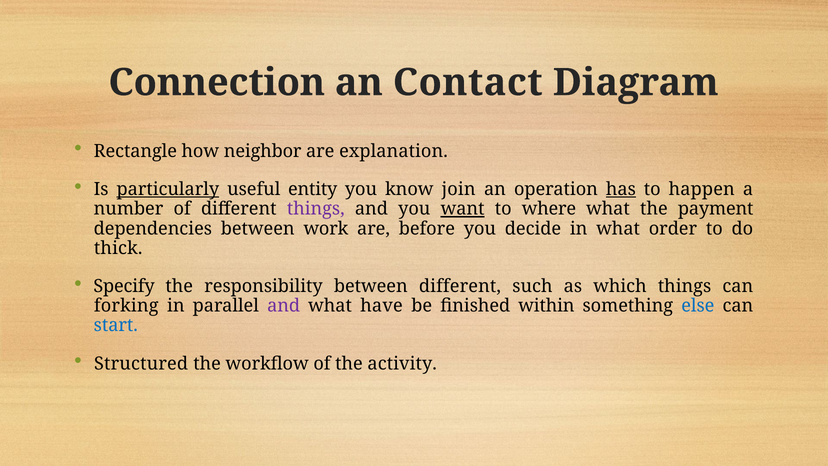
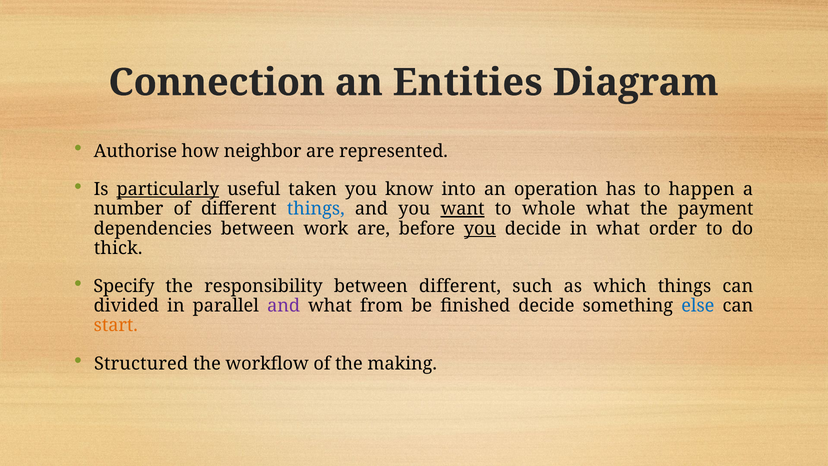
Contact: Contact -> Entities (468, 83)
Rectangle: Rectangle -> Authorise (135, 151)
explanation: explanation -> represented (394, 151)
entity: entity -> taken (313, 189)
join: join -> into (459, 189)
has underline: present -> none (621, 189)
things colour: purple -> blue (316, 209)
where: where -> whole (549, 209)
you underline: none -> present (480, 228)
forking: forking -> divided (126, 306)
have: have -> from (382, 306)
finished within: within -> decide (546, 306)
start colour: blue -> orange (116, 325)
activity: activity -> making (402, 363)
